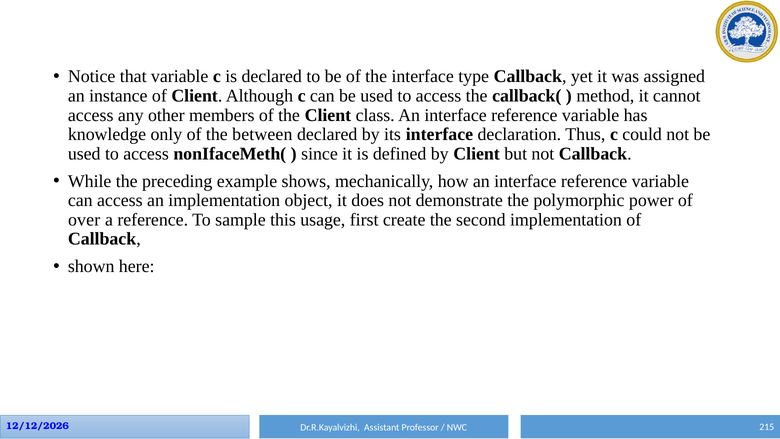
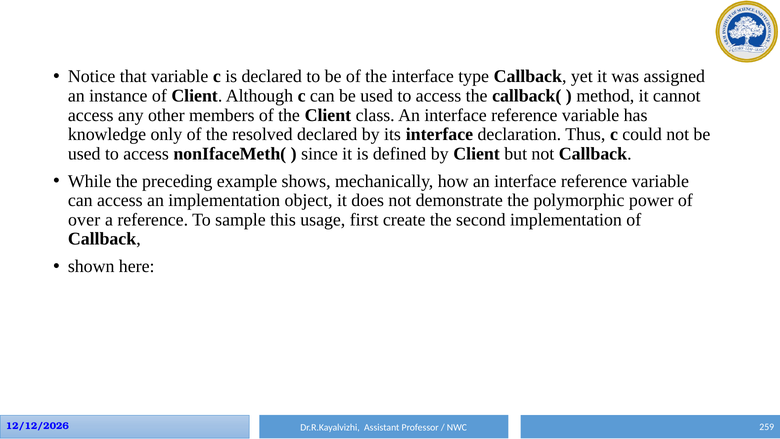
between: between -> resolved (262, 134)
215: 215 -> 259 (767, 427)
